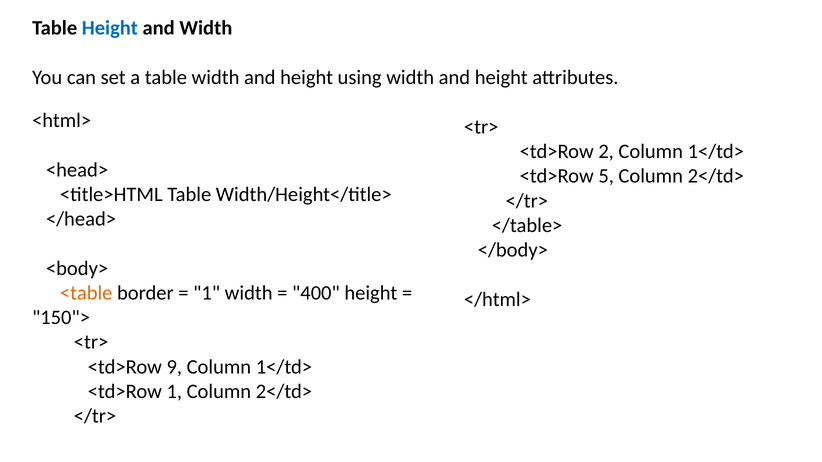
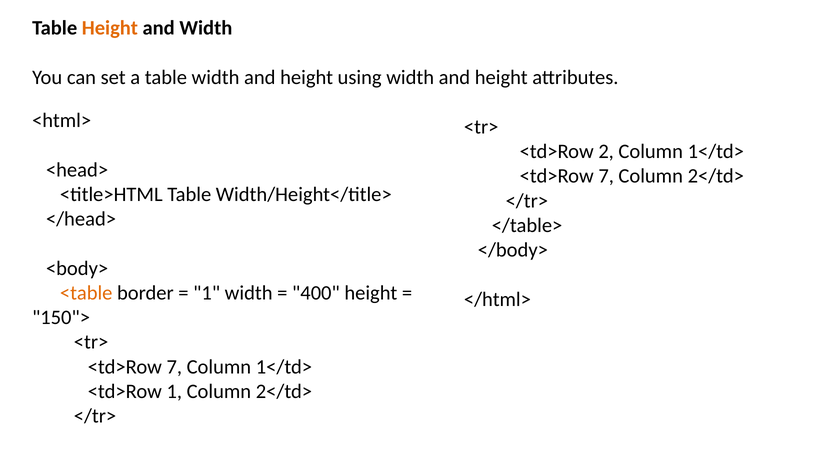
Height colour: blue -> orange (110, 28)
5: 5 -> 7 (606, 176)
9: 9 -> 7 (174, 367)
